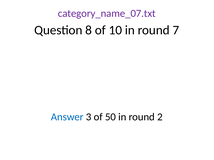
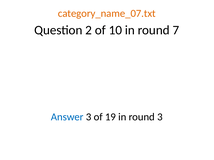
category_name_07.txt colour: purple -> orange (107, 14)
8: 8 -> 2 (89, 30)
50: 50 -> 19 (110, 117)
round 2: 2 -> 3 (160, 117)
